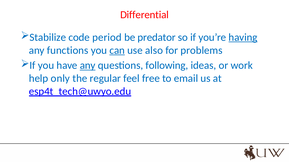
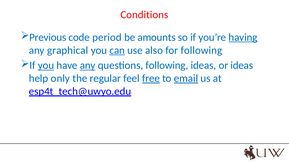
Differential: Differential -> Conditions (144, 15)
Stabilize: Stabilize -> Previous (48, 37)
predator: predator -> amounts (157, 37)
functions: functions -> graphical (68, 50)
for problems: problems -> following (201, 50)
you underline: none -> present (46, 66)
or work: work -> ideas (242, 66)
free underline: none -> present (151, 79)
email underline: none -> present (186, 79)
